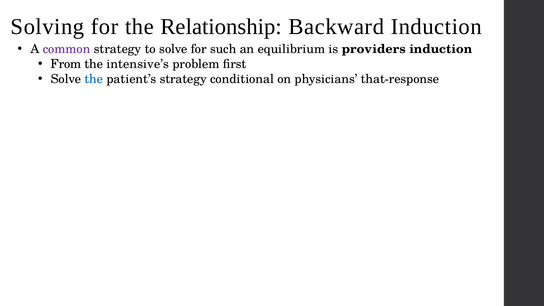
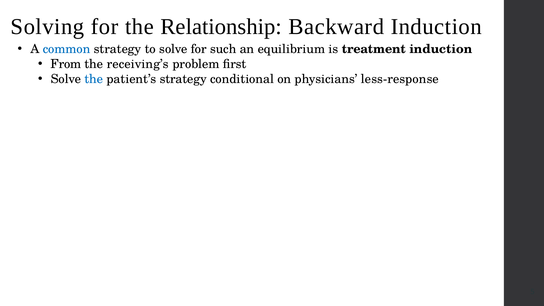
common colour: purple -> blue (67, 49)
providers: providers -> treatment (374, 49)
intensive’s: intensive’s -> receiving’s (138, 64)
that-response: that-response -> less-response (400, 79)
